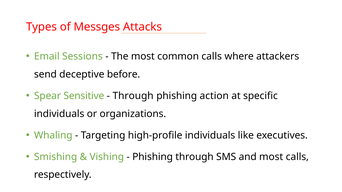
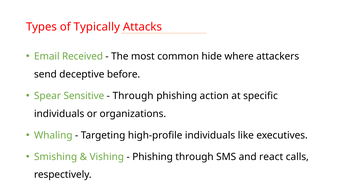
Messges: Messges -> Typically (97, 27)
Sessions: Sessions -> Received (82, 57)
common calls: calls -> hide (212, 57)
and most: most -> react (271, 157)
